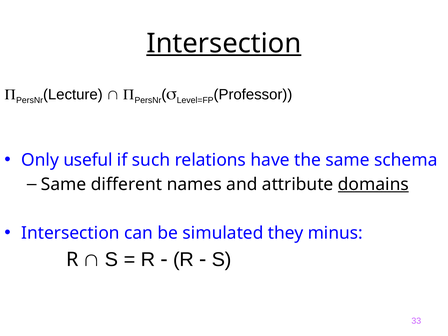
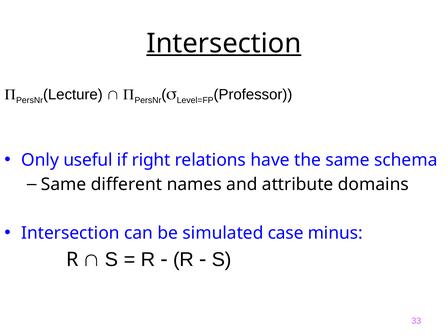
such: such -> right (151, 160)
domains underline: present -> none (373, 184)
they: they -> case (286, 233)
